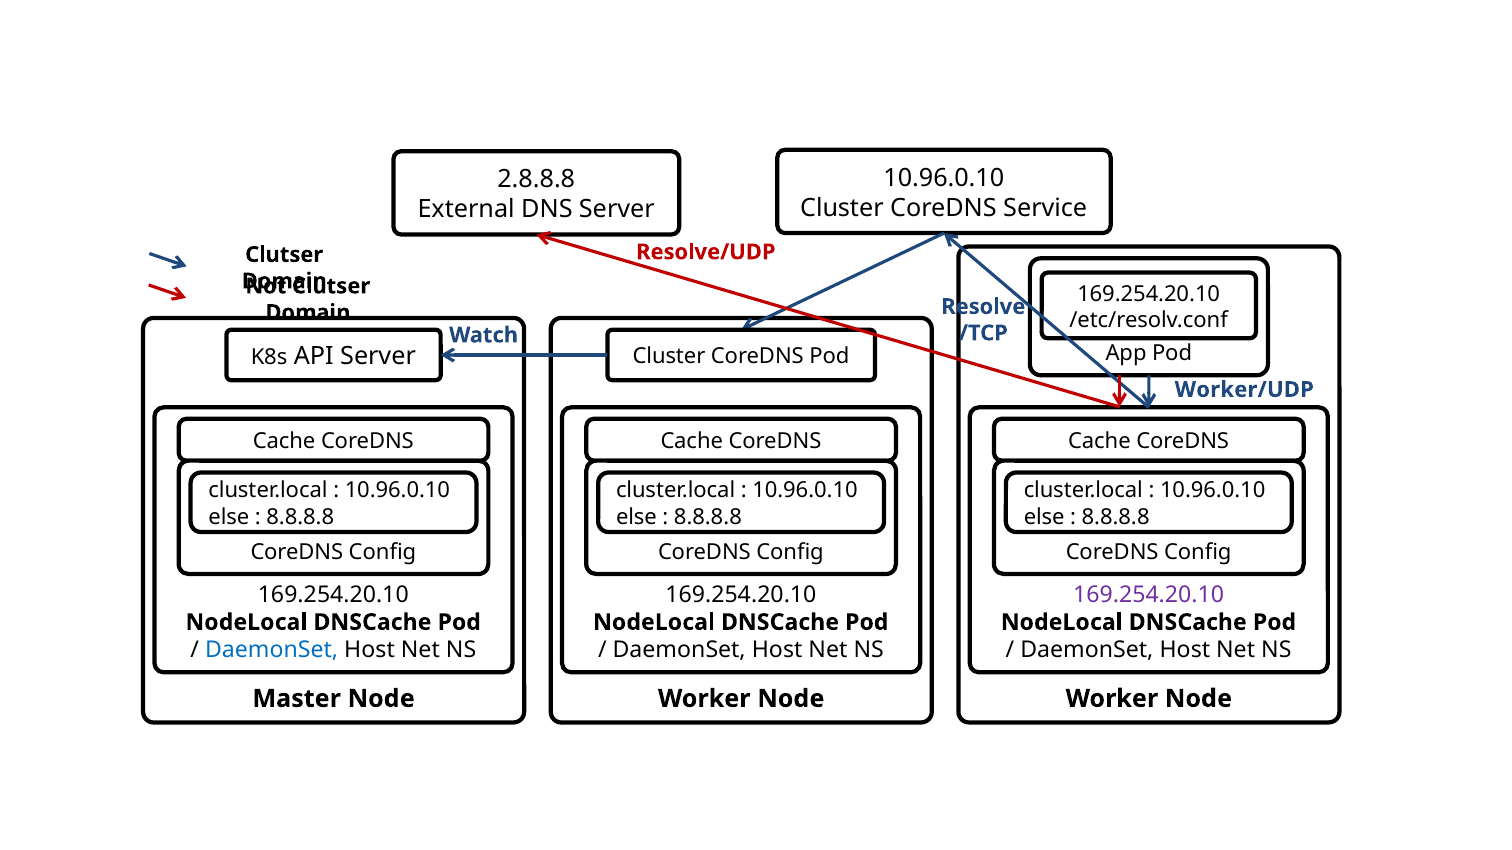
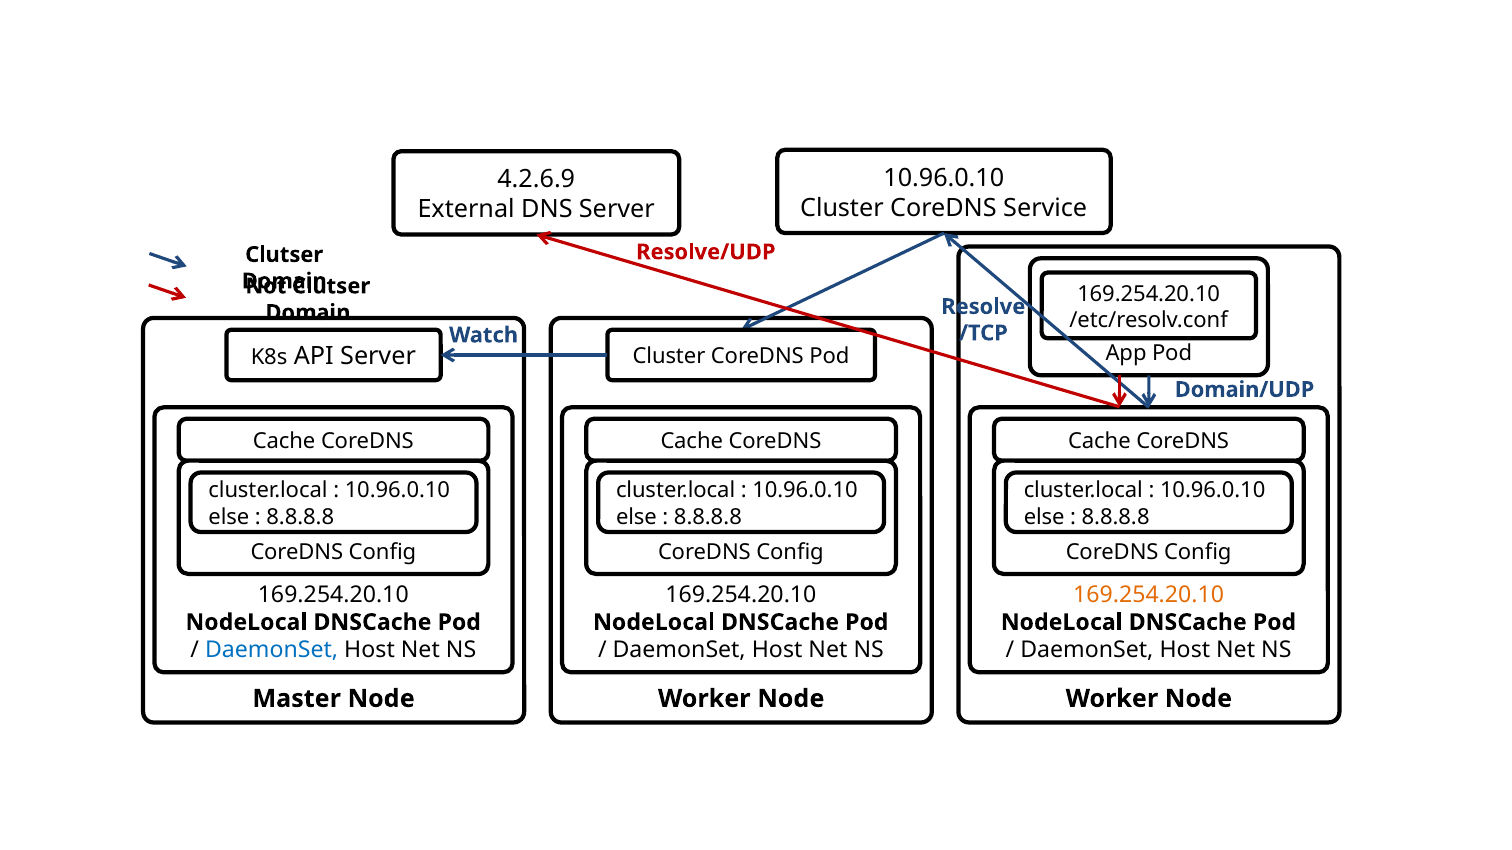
2.8.8.8: 2.8.8.8 -> 4.2.6.9 (536, 180)
Worker/UDP: Worker/UDP -> Domain/UDP (1244, 390)
169.254.20.10 colour: purple -> orange (1149, 595)
